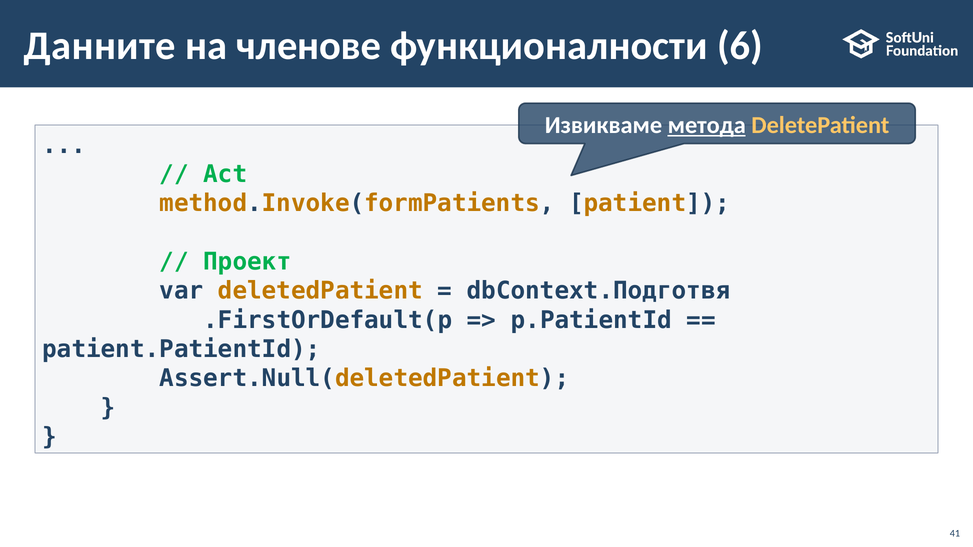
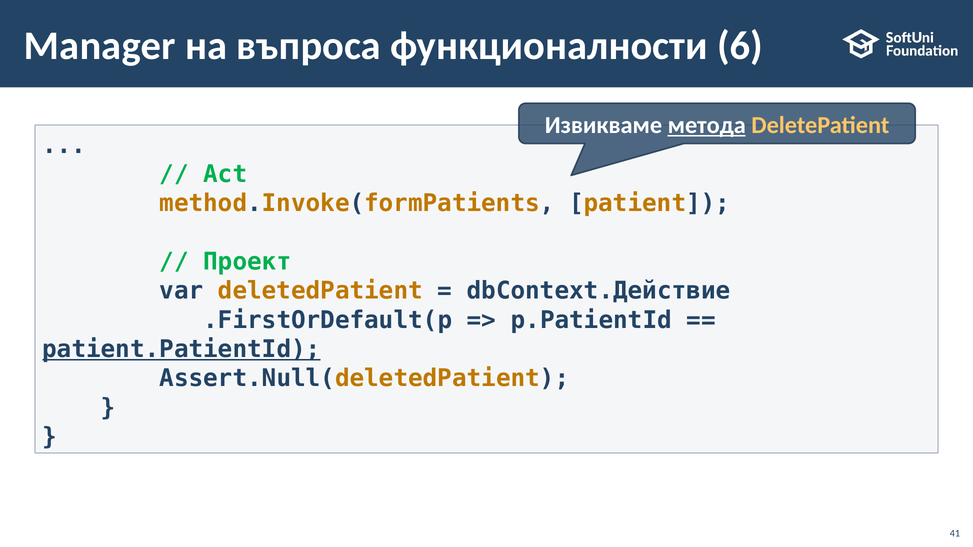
Данните: Данните -> Manager (100, 46)
членове: членове -> въпроса (309, 46)
dbContext.Подготвя: dbContext.Подготвя -> dbContext.Действие (599, 291)
patient.PatientId underline: none -> present (181, 349)
